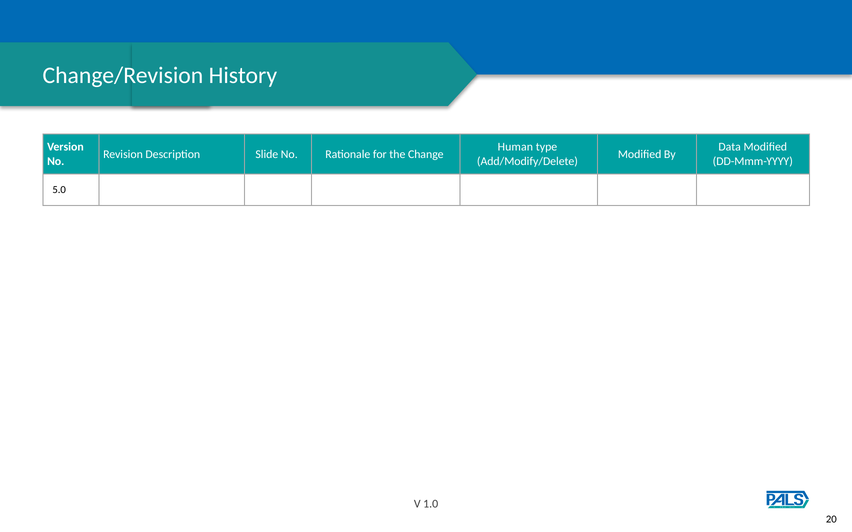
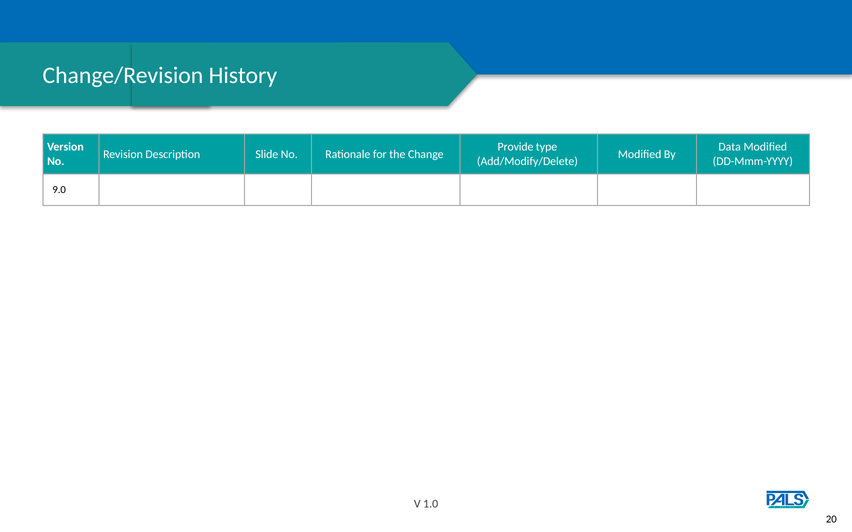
Human: Human -> Provide (515, 147)
5.0: 5.0 -> 9.0 (59, 190)
